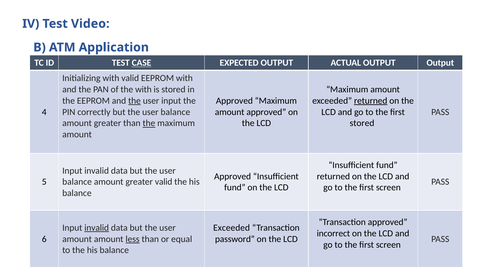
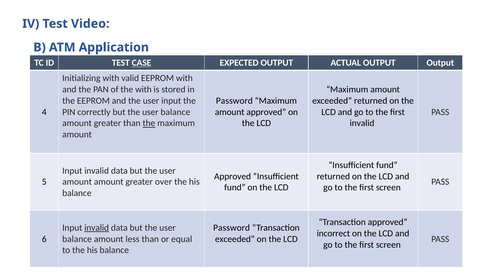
the underline: present -> none (134, 101)
Approved: Approved -> Password (234, 101)
returned underline: present -> none (371, 101)
stored: stored -> invalid (362, 123)
balance: balance -> amount (77, 182)
greater valid: valid -> over (164, 182)
Exceeded: Exceeded -> Password (232, 228)
amount: amount -> balance (77, 239)
less underline: present -> none (133, 239)
password: password -> exceeded (235, 239)
